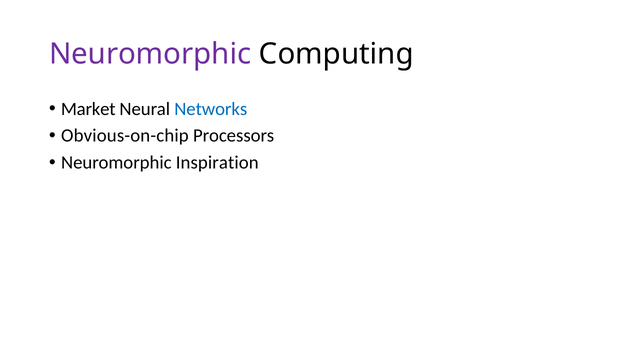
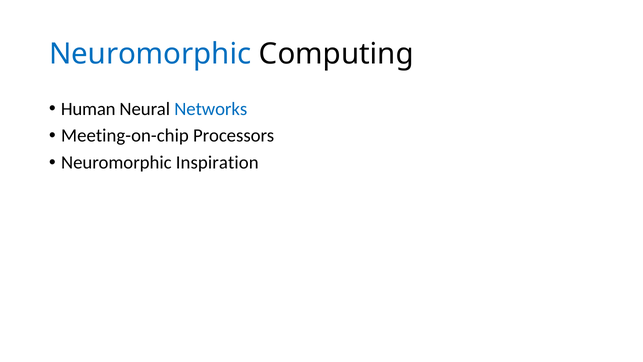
Neuromorphic colour: purple -> blue (150, 54)
Market: Market -> Human (88, 109)
Obvious-on-chip: Obvious-on-chip -> Meeting-on-chip (125, 136)
